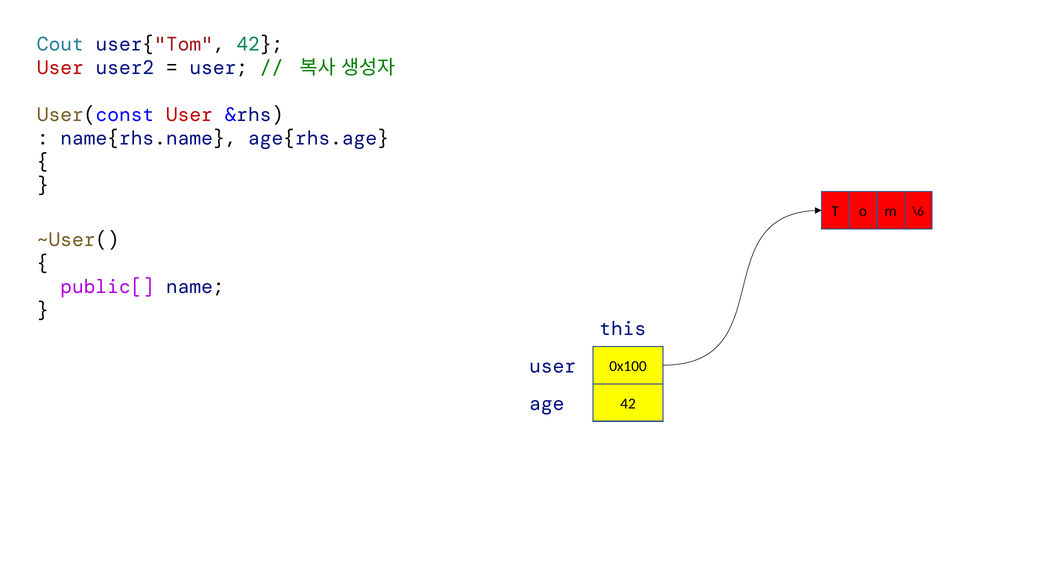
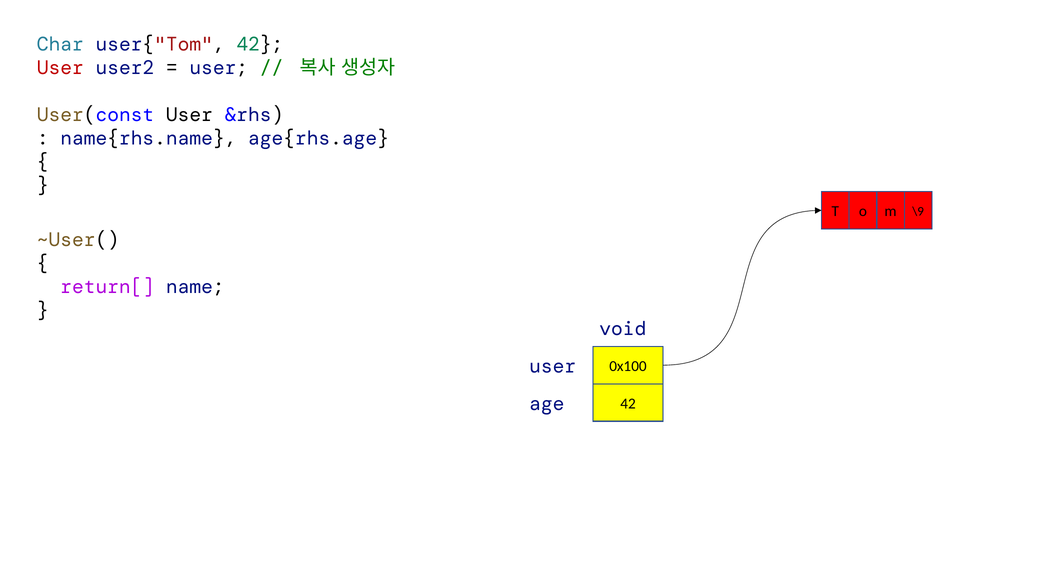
Cout: Cout -> Char (60, 44)
User colour: red -> black (189, 115)
\6: \6 -> \9 (918, 211)
public[: public[ -> return[ (107, 287)
this: this -> void (623, 328)
